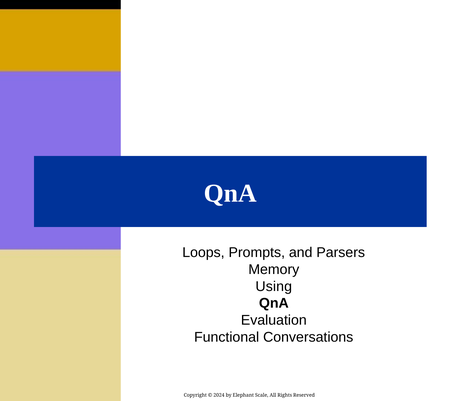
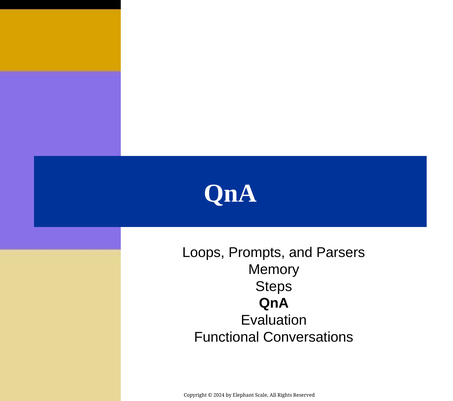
Using: Using -> Steps (274, 286)
